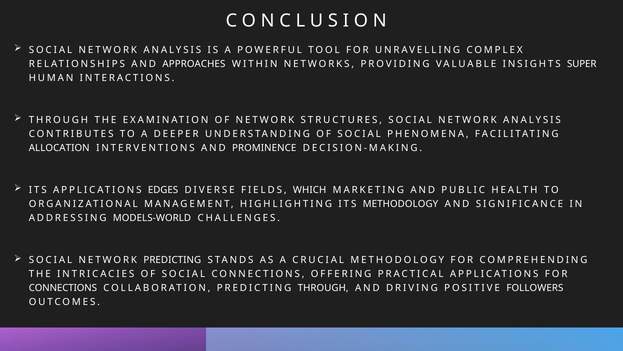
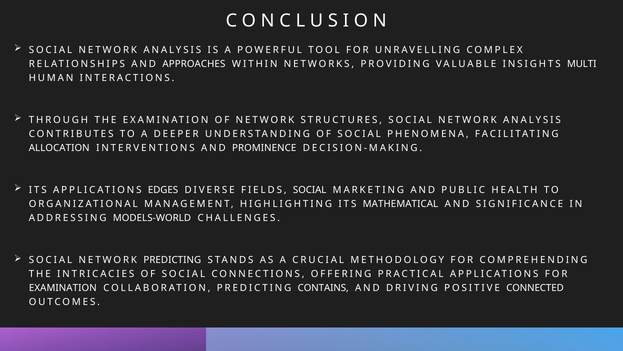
SUPER: SUPER -> MULTI (582, 64)
FIELDS WHICH: WHICH -> SOCIAL (310, 190)
ITS METHODOLOGY: METHODOLOGY -> MATHEMATICAL (401, 204)
CONNECTIONS: CONNECTIONS -> EXAMINATION (63, 288)
PREDICTING THROUGH: THROUGH -> CONTAINS (323, 288)
FOLLOWERS: FOLLOWERS -> CONNECTED (535, 288)
